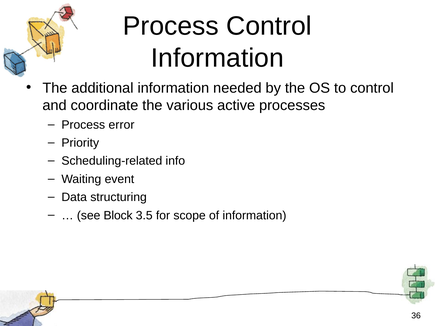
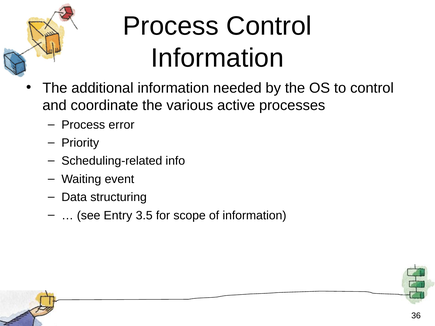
Block: Block -> Entry (118, 216)
